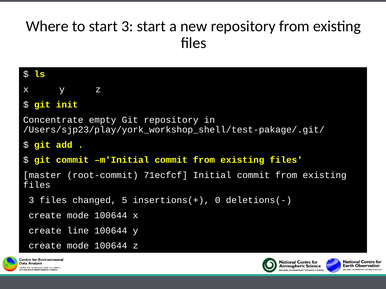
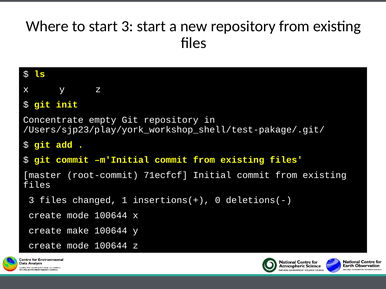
5: 5 -> 1 (125, 201)
line: line -> make (78, 231)
